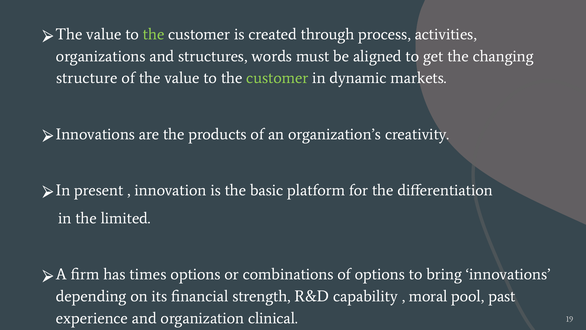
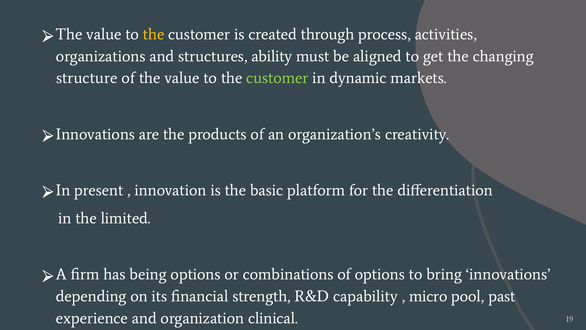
the colour: light green -> yellow (154, 34)
words: words -> ability (272, 56)
times: times -> being (148, 274)
moral: moral -> micro (428, 296)
